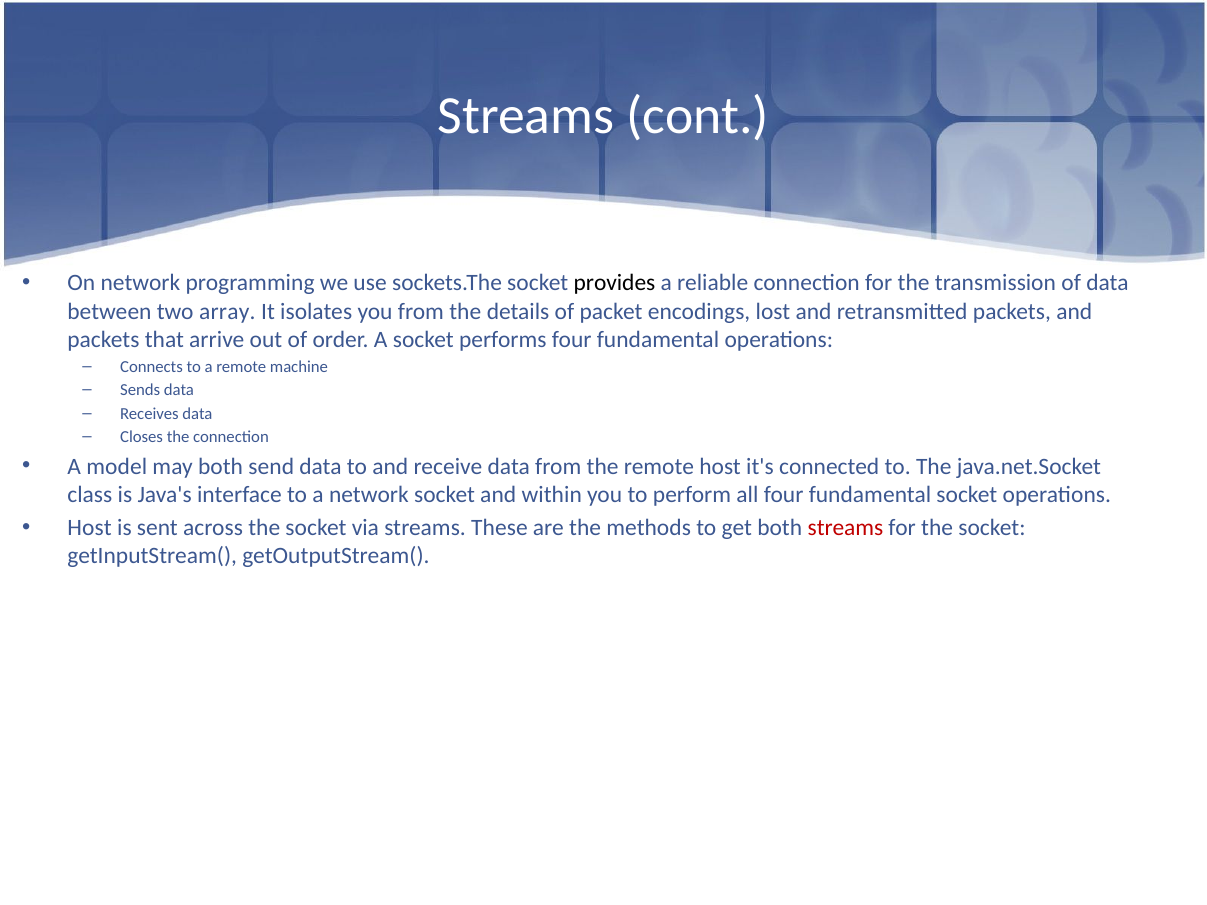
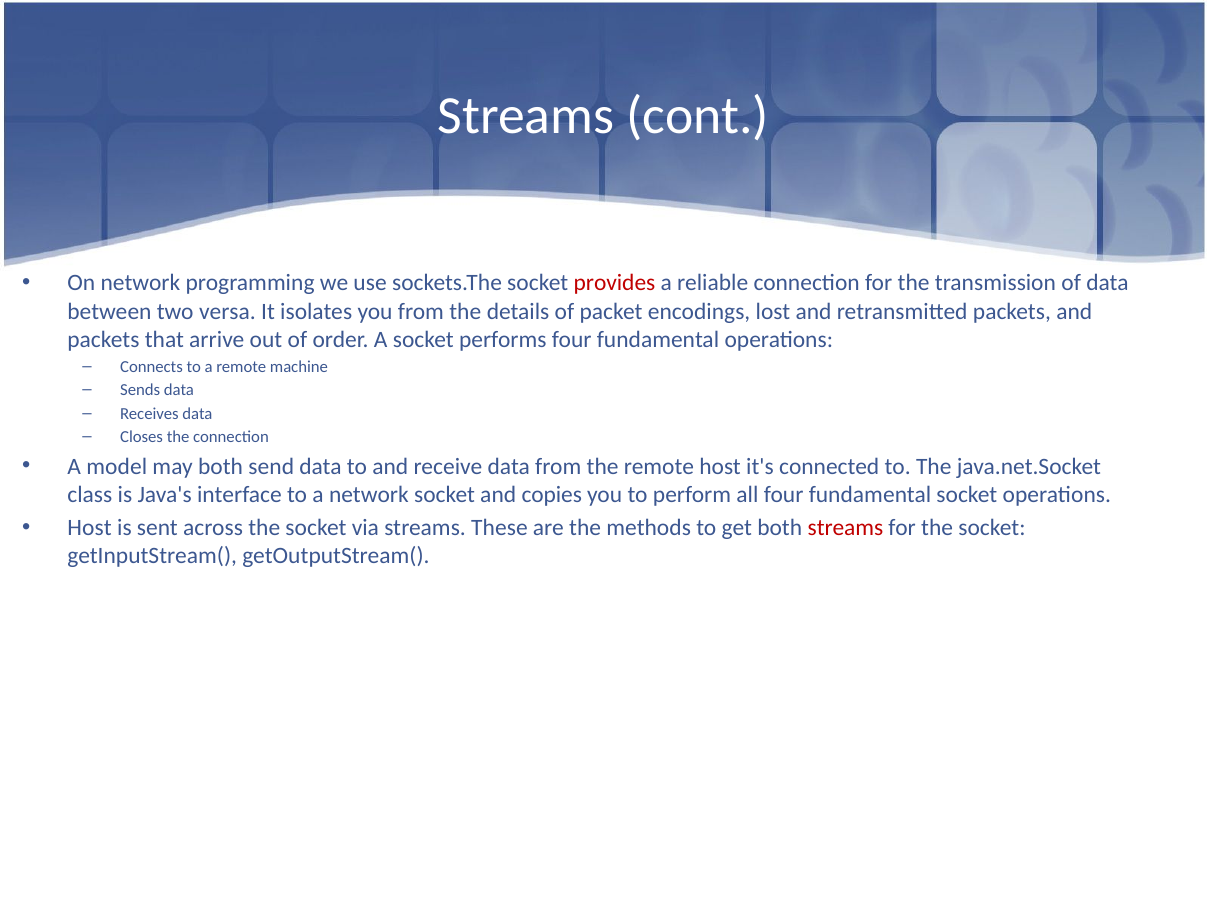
provides colour: black -> red (614, 283)
array: array -> versa (227, 311)
within: within -> copies (552, 495)
